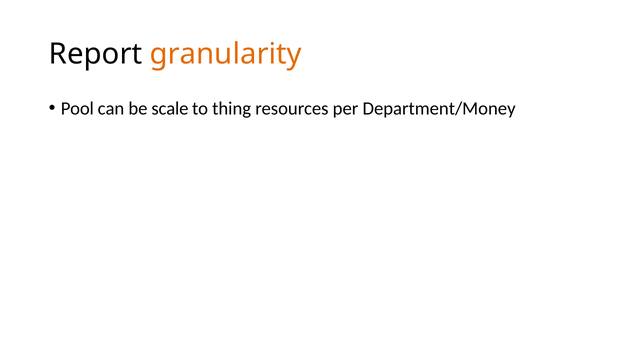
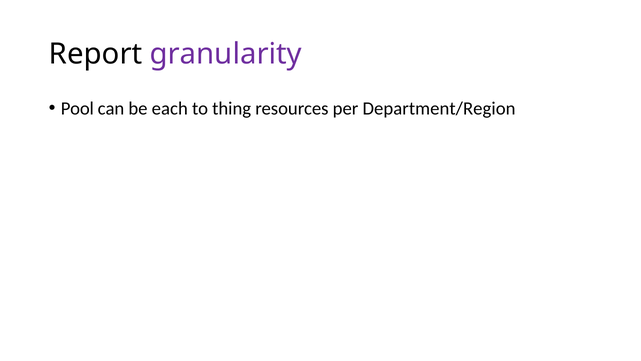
granularity colour: orange -> purple (226, 54)
scale: scale -> each (170, 108)
Department/Money: Department/Money -> Department/Region (439, 108)
